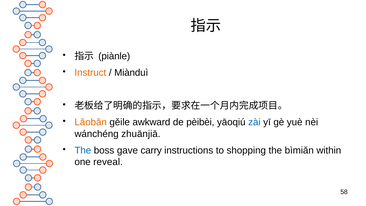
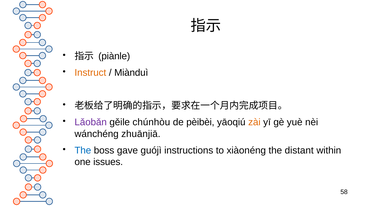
Lǎobǎn colour: orange -> purple (91, 122)
awkward: awkward -> chúnhòu (151, 122)
zài colour: blue -> orange (254, 122)
carry: carry -> guójì (151, 150)
shopping: shopping -> xiàonéng (246, 150)
bìmiǎn: bìmiǎn -> distant (299, 150)
reveal: reveal -> issues (108, 162)
